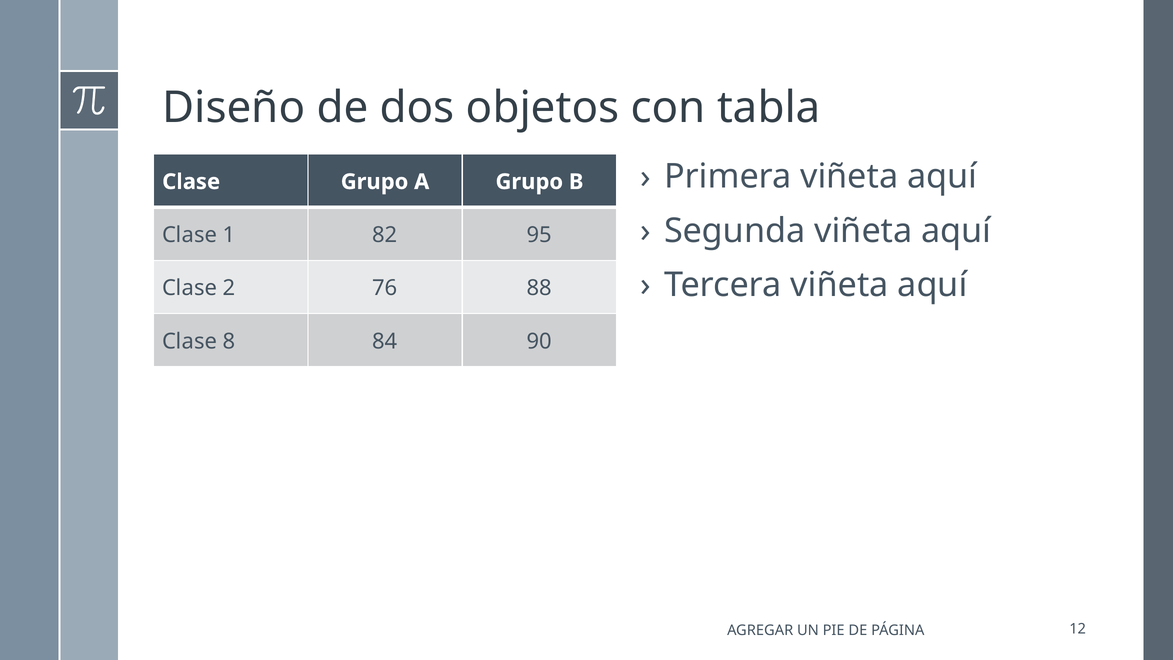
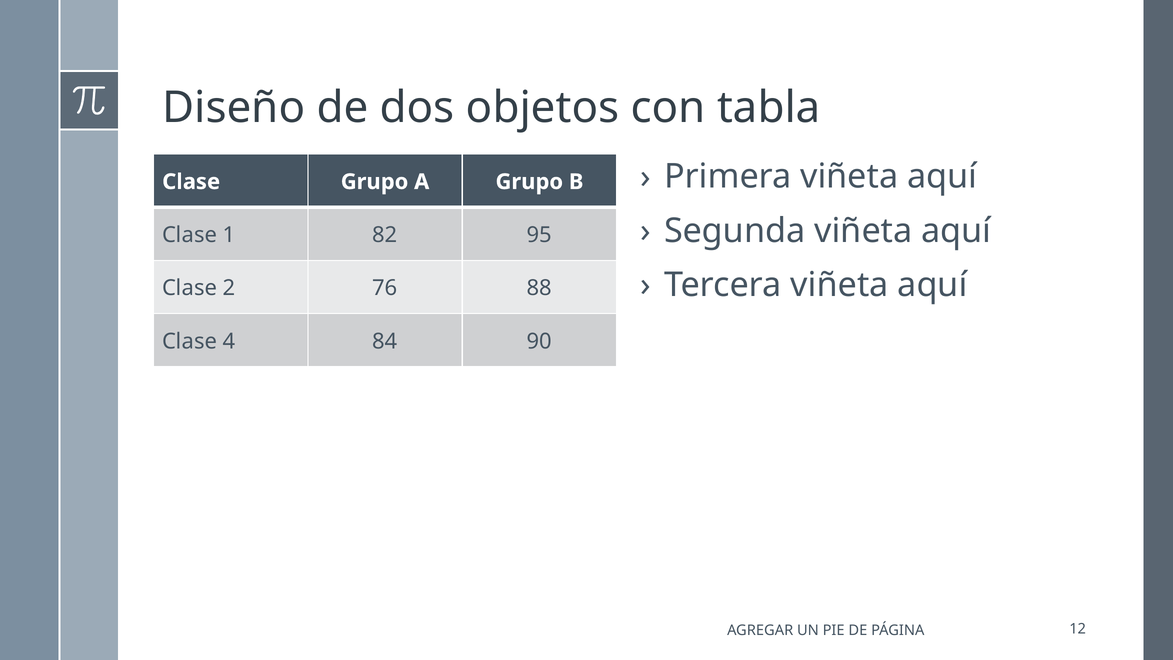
8: 8 -> 4 (229, 341)
